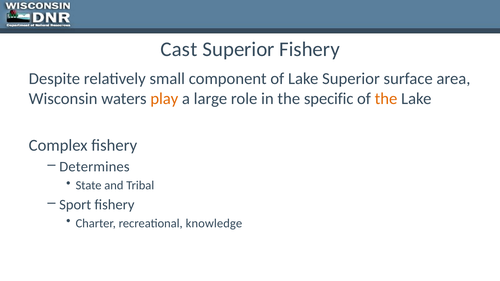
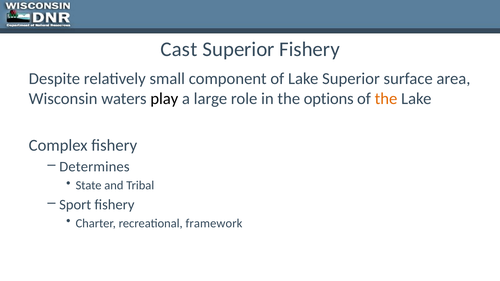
play colour: orange -> black (164, 99)
specific: specific -> options (329, 99)
knowledge: knowledge -> framework (214, 223)
